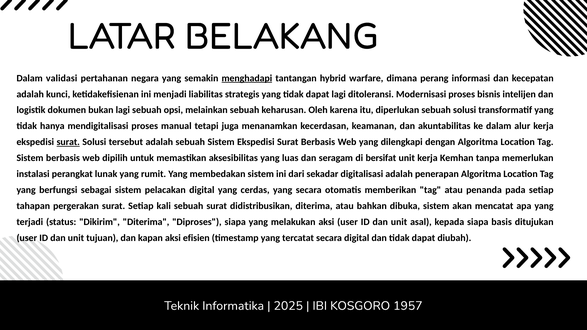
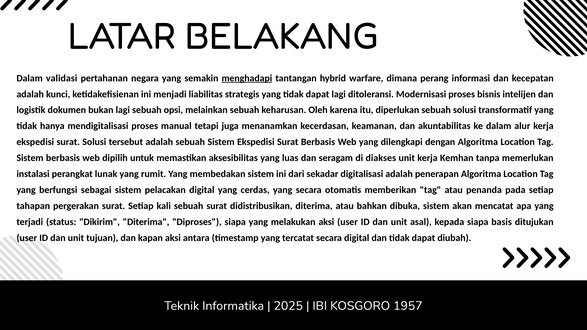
surat underline: present -> none (68, 142)
bersifat: bersifat -> diakses (381, 158)
efisien: efisien -> antara (196, 238)
